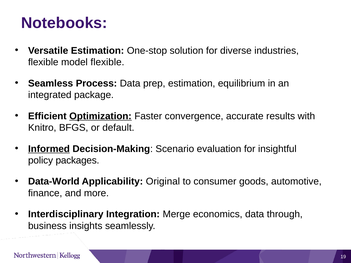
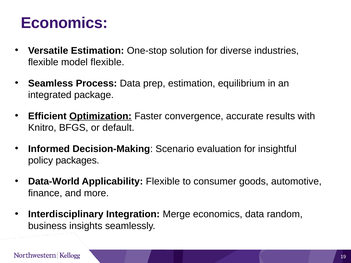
Notebooks: Notebooks -> Economics (64, 23)
Informed underline: present -> none (49, 149)
Applicability Original: Original -> Flexible (163, 182)
through: through -> random (285, 214)
